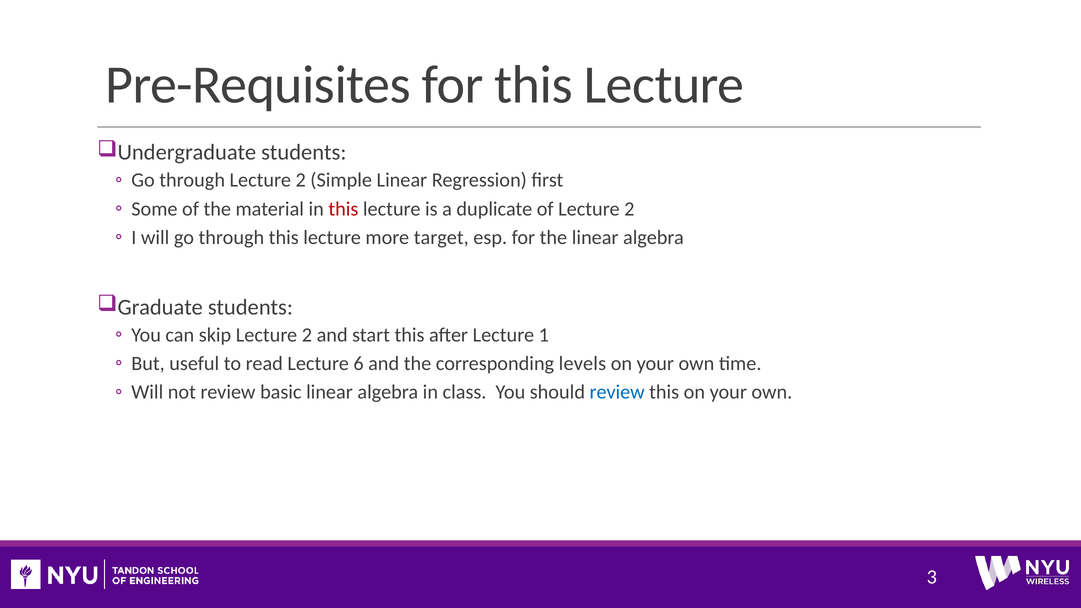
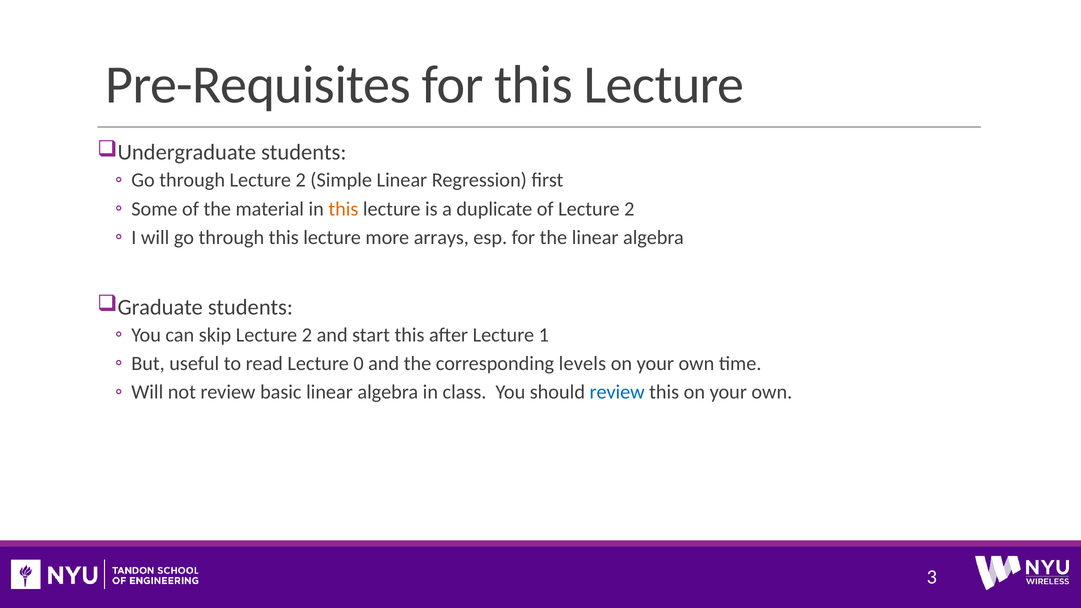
this colour: red -> orange (343, 209)
target: target -> arrays (441, 238)
6: 6 -> 0 (359, 364)
